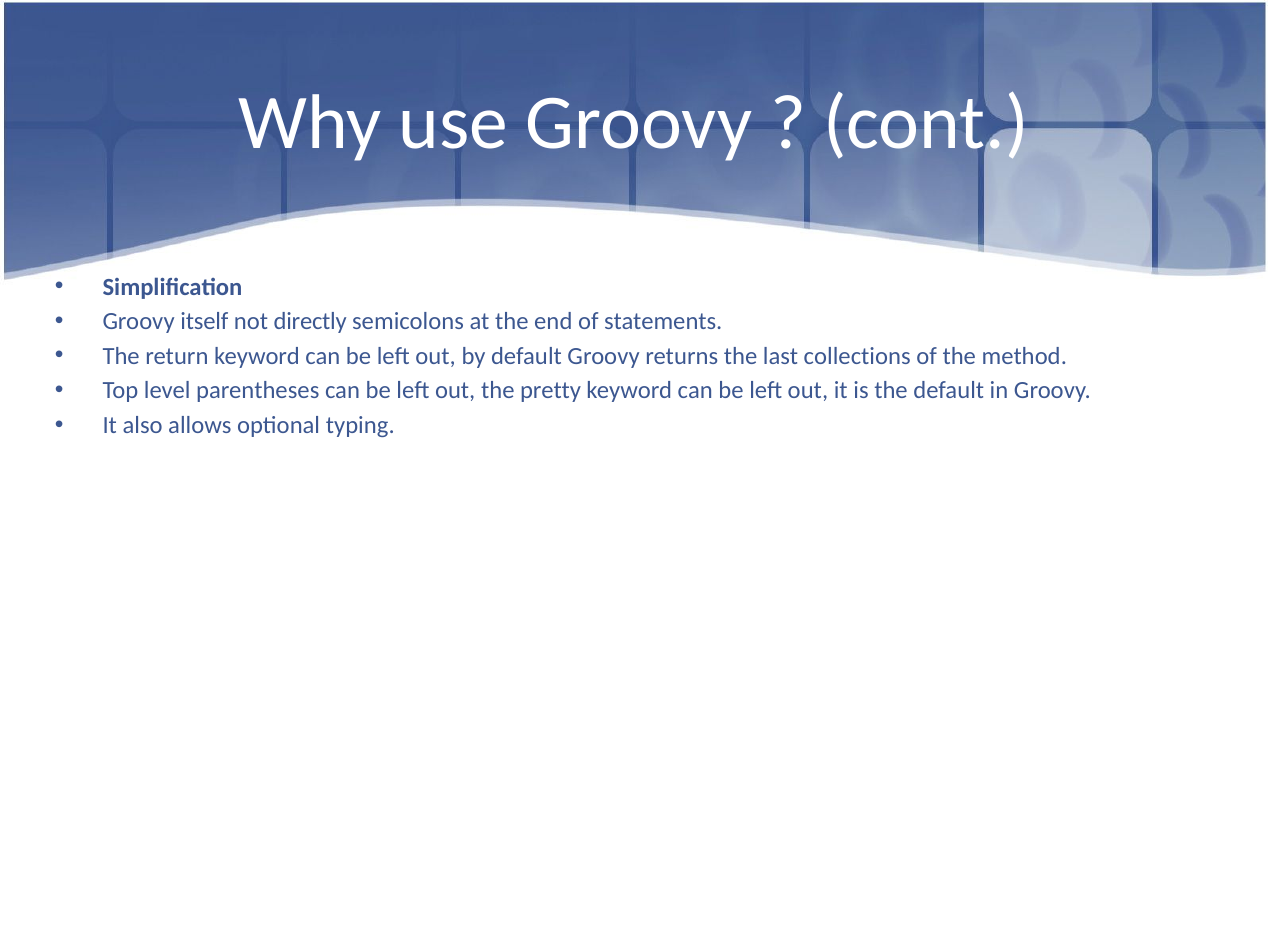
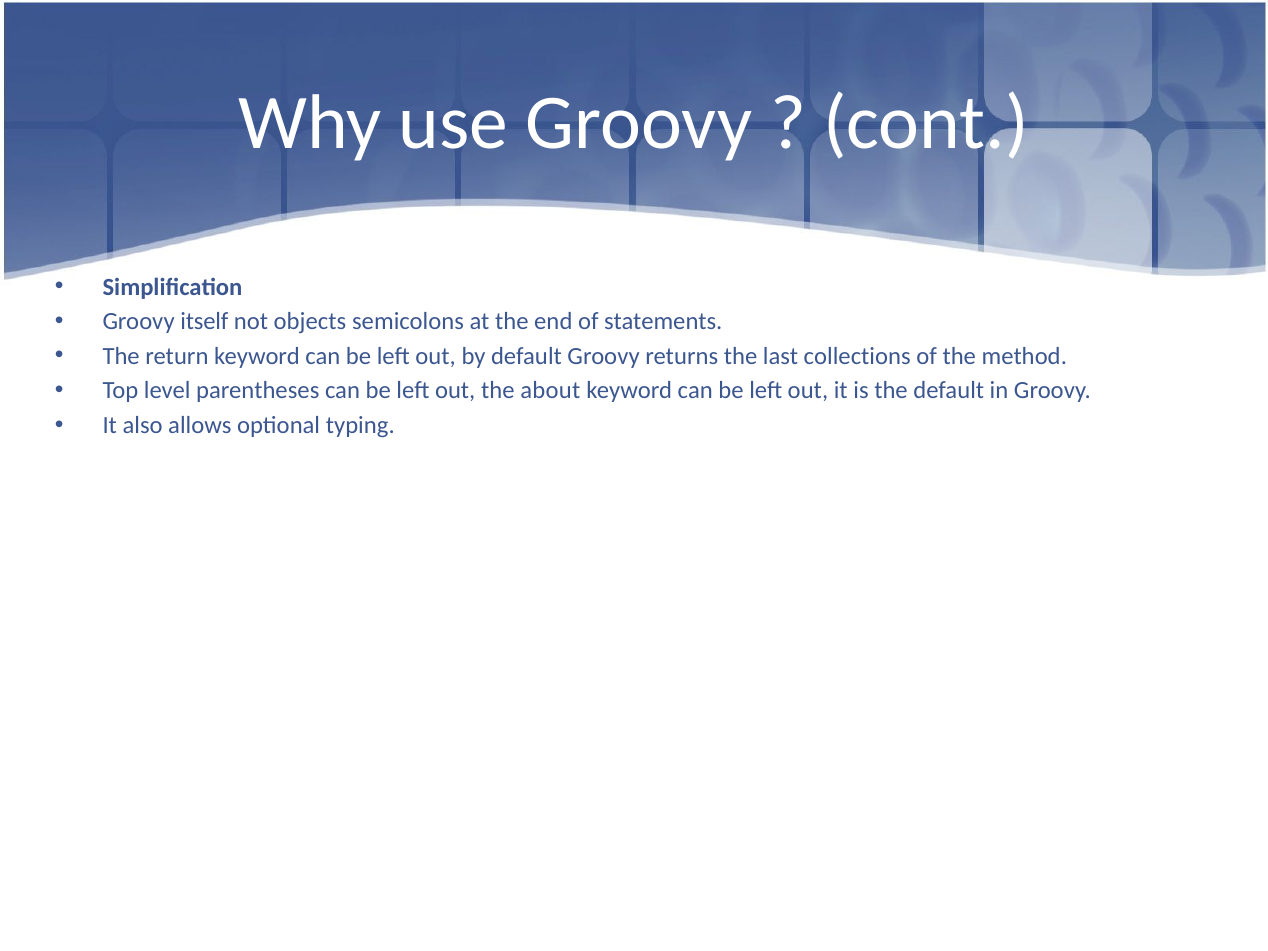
directly: directly -> objects (310, 322)
pretty: pretty -> about (550, 391)
